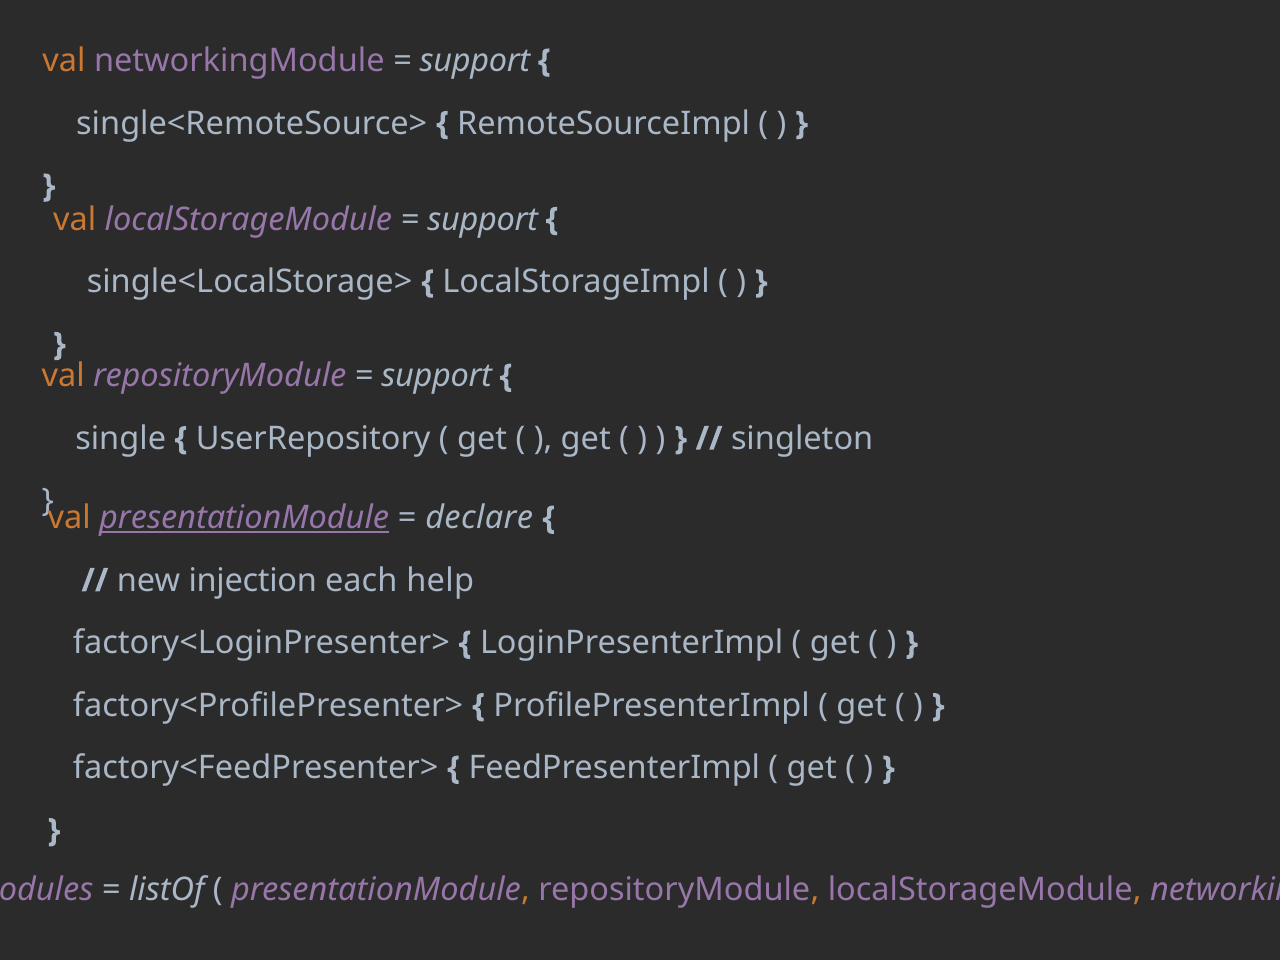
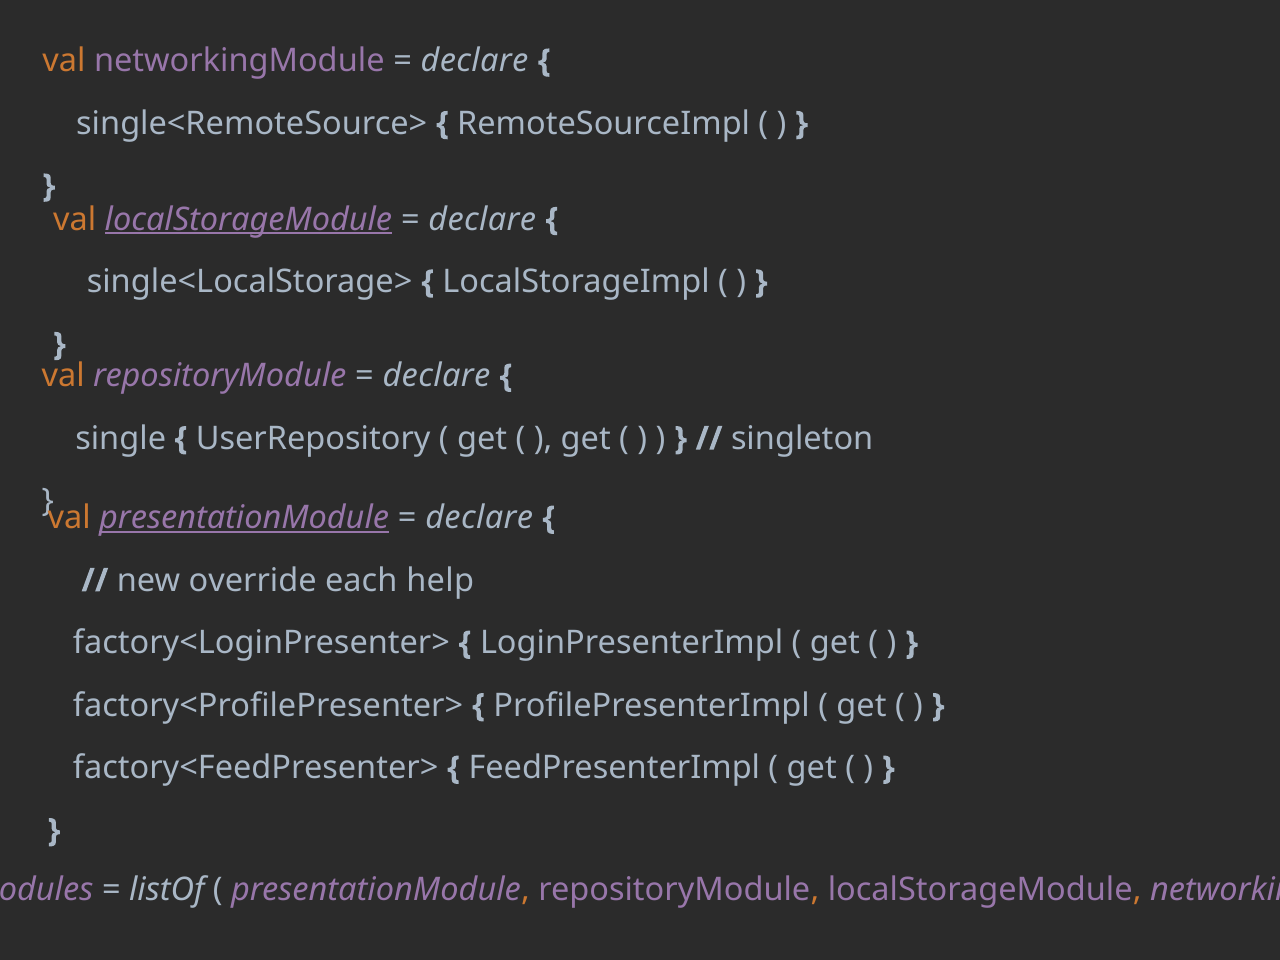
support: support -> declare (475, 61)
localStorageModule underline: none -> present (248, 219)
support: support -> declare (482, 219)
support: support -> declare (436, 376)
injection: injection -> override (253, 581)
